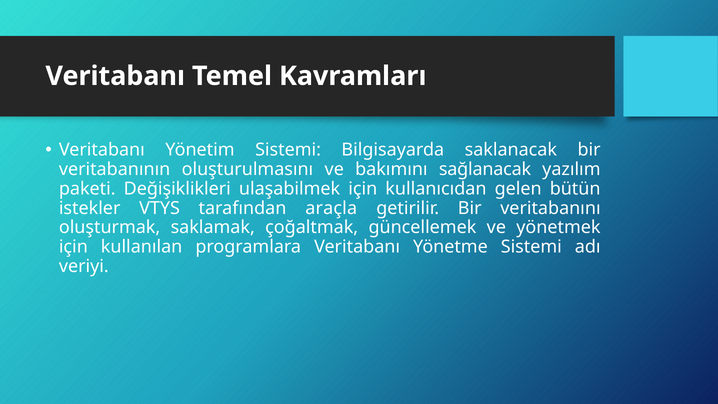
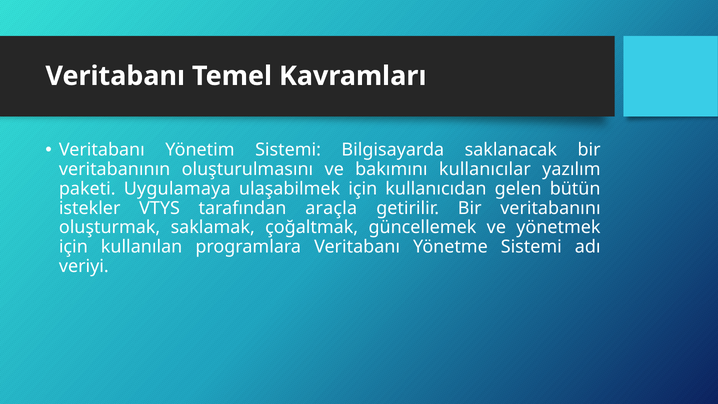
sağlanacak: sağlanacak -> kullanıcılar (485, 169)
Değişiklikleri: Değişiklikleri -> Uygulamaya (177, 189)
